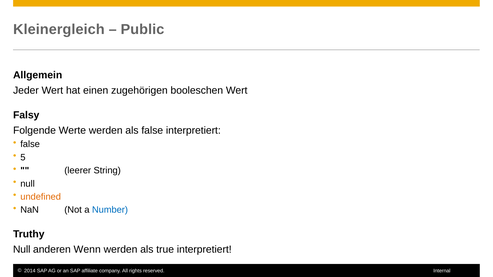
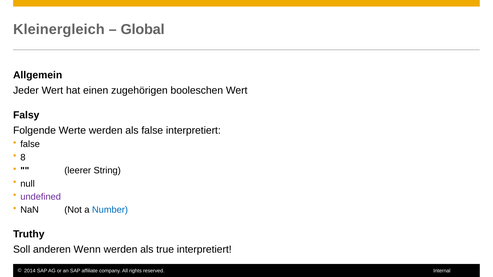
Public: Public -> Global (143, 29)
5: 5 -> 8 (23, 158)
undefined colour: orange -> purple (41, 197)
Null: Null -> Soll (22, 250)
